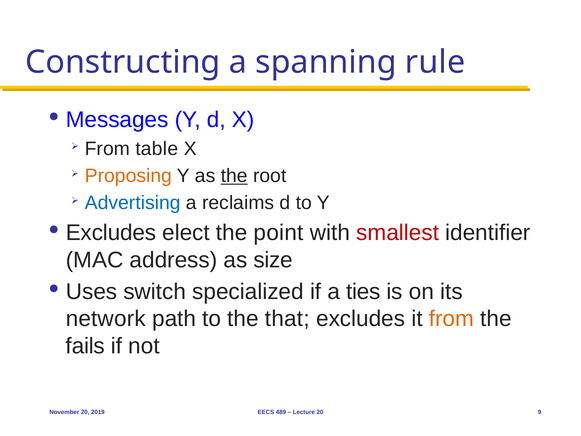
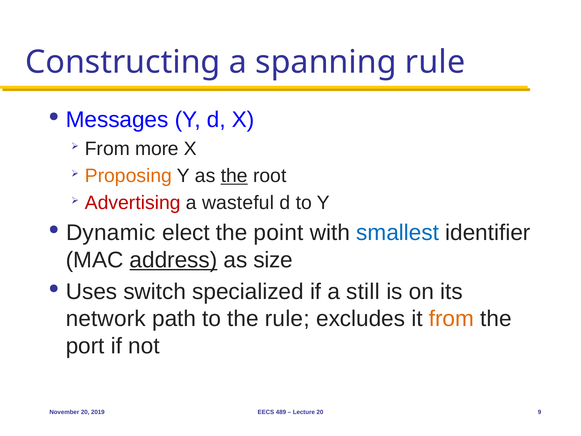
table: table -> more (157, 149)
Advertising colour: blue -> red (133, 203)
reclaims: reclaims -> wasteful (238, 203)
Excludes: Excludes -> Dynamic (111, 233)
smallest colour: red -> blue (398, 233)
address underline: none -> present (174, 260)
ties: ties -> still (363, 292)
the that: that -> rule (287, 319)
fails: fails -> port (85, 346)
